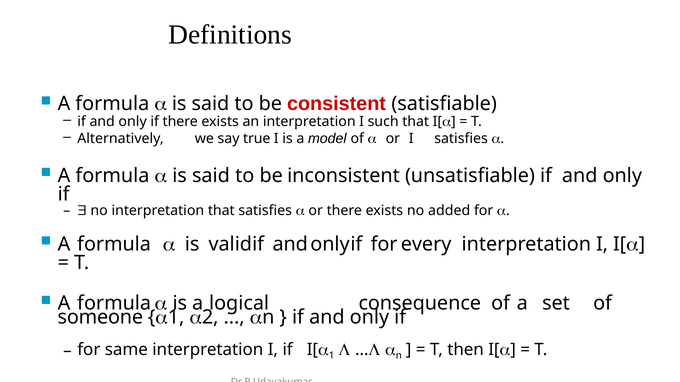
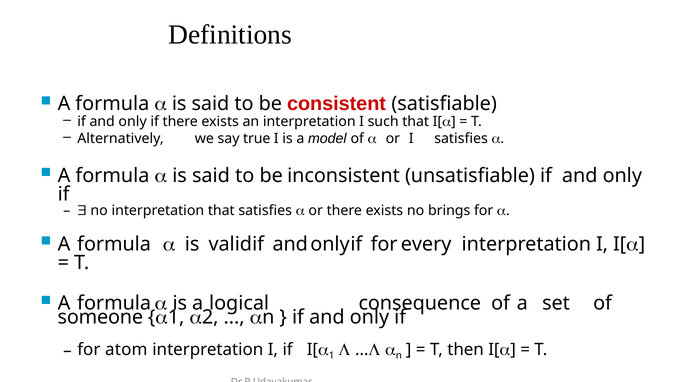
added: added -> brings (449, 211)
same: same -> atom (126, 350)
